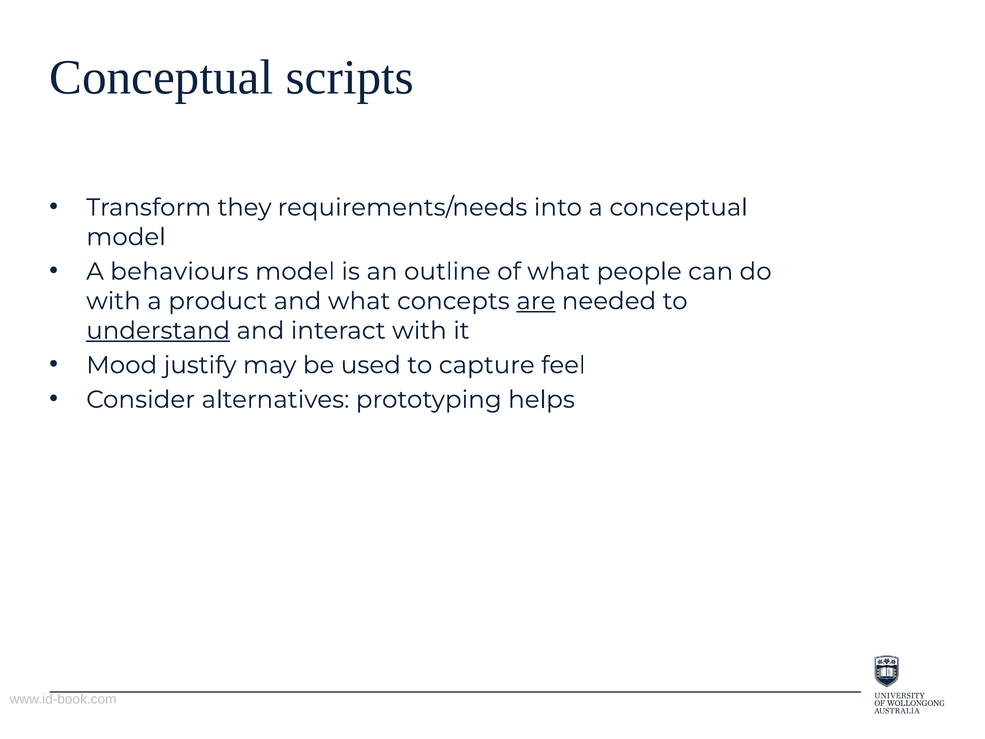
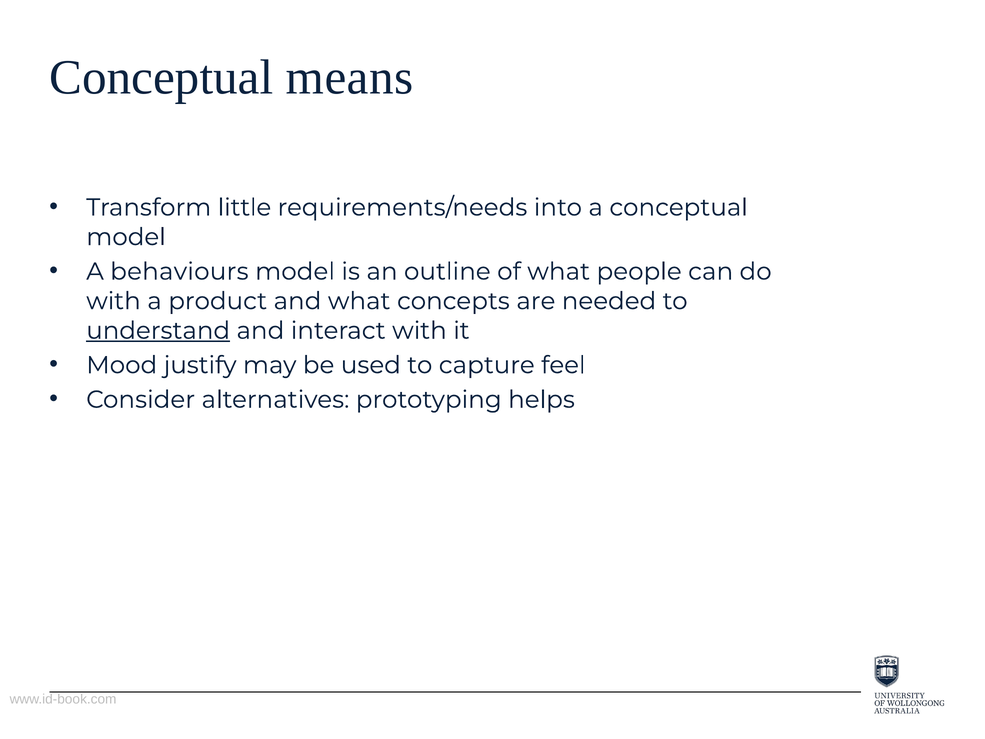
scripts: scripts -> means (350, 77)
they: they -> little (245, 207)
are underline: present -> none (536, 301)
